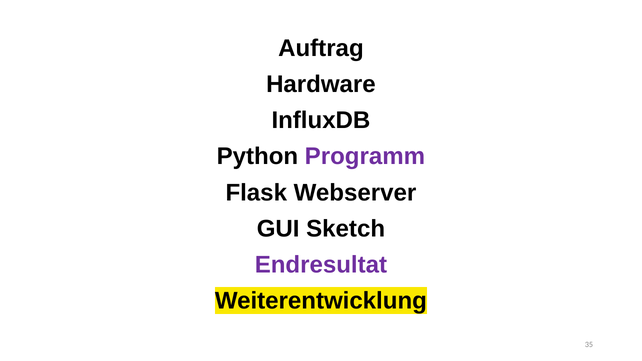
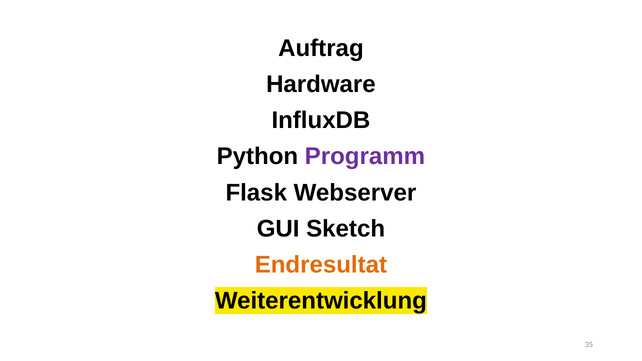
Endresultat colour: purple -> orange (321, 265)
